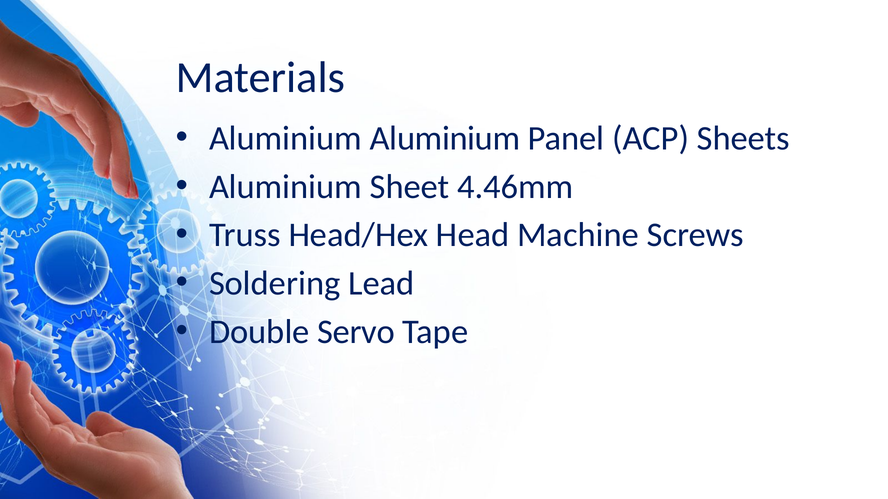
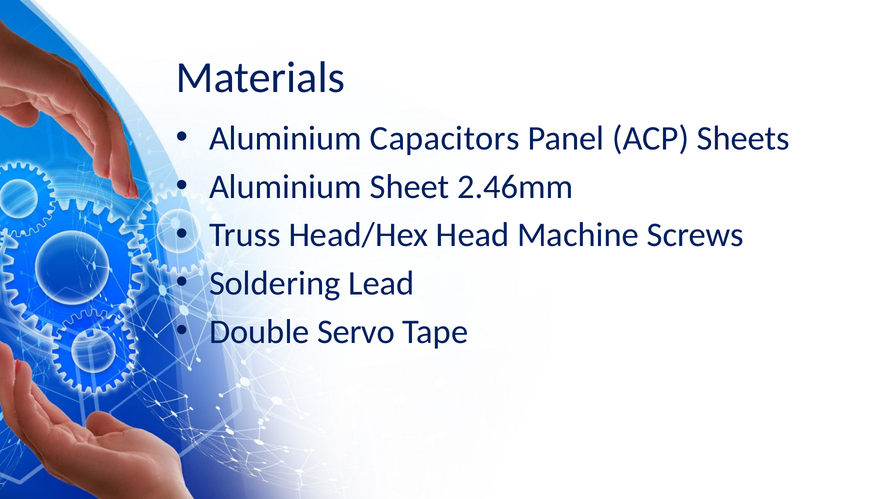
Aluminium Aluminium: Aluminium -> Capacitors (445, 139)
4.46mm: 4.46mm -> 2.46mm (515, 187)
